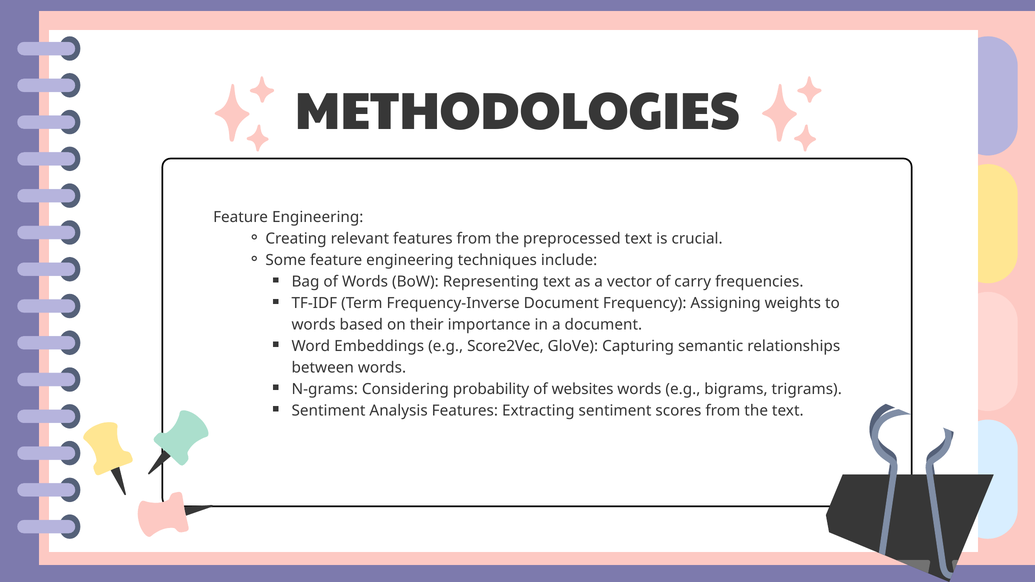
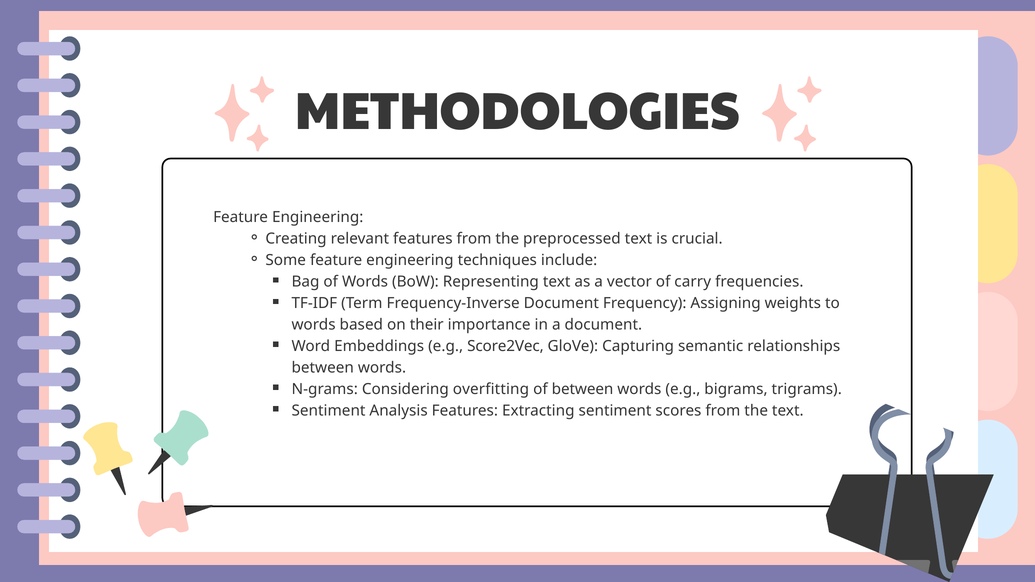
probability: probability -> overfitting (491, 389)
of websites: websites -> between (583, 389)
